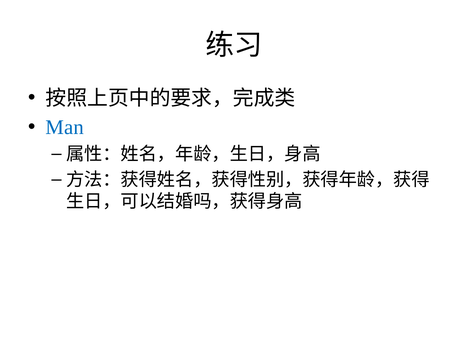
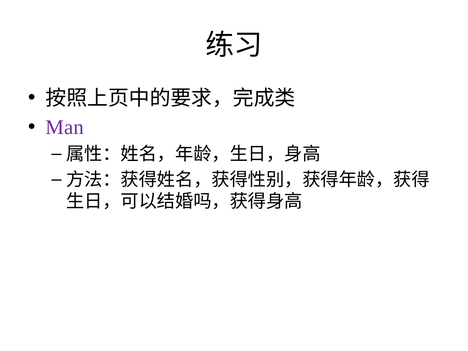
Man colour: blue -> purple (65, 127)
